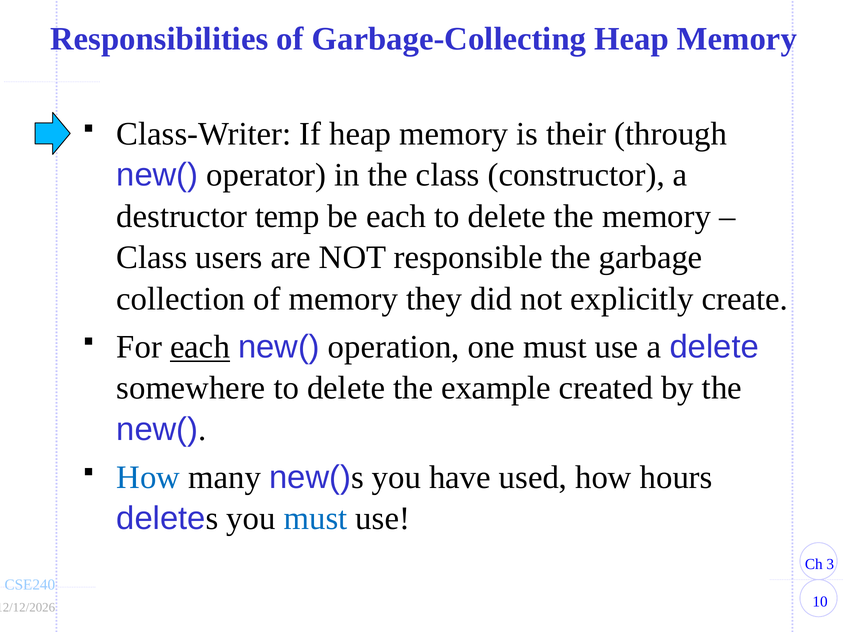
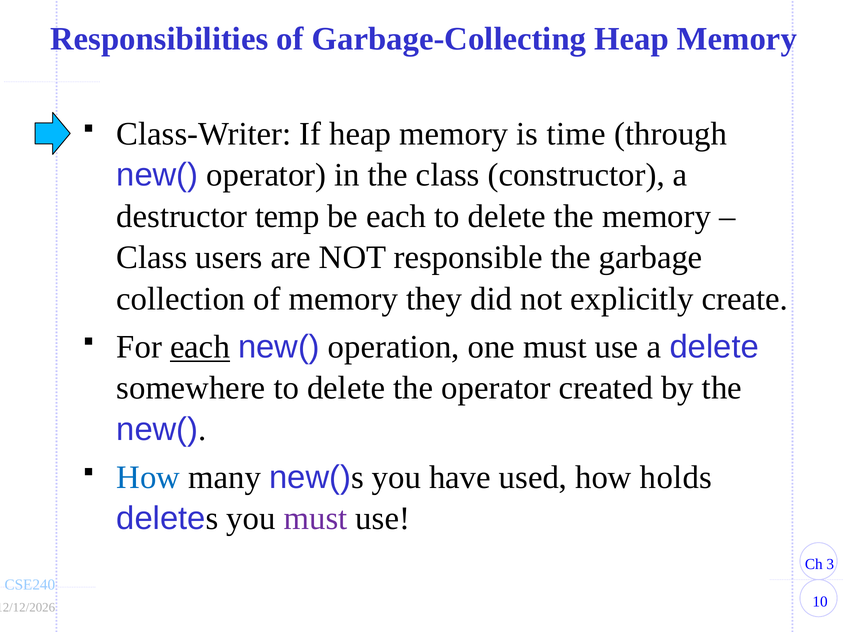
their: their -> time (576, 134)
the example: example -> operator (496, 388)
hours: hours -> holds (676, 477)
must colour: blue -> purple (315, 519)
